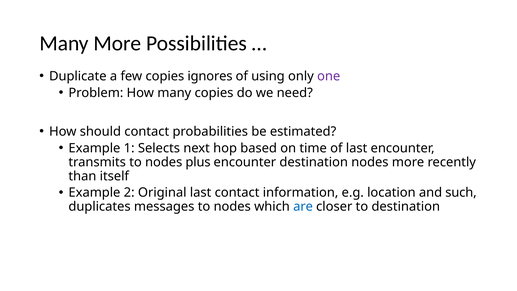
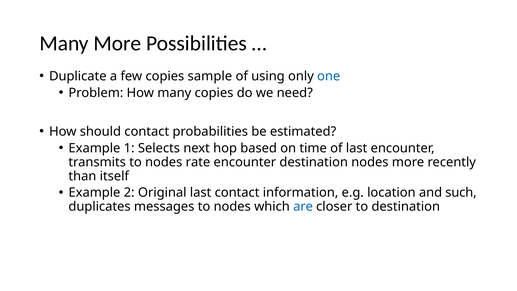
ignores: ignores -> sample (210, 76)
one colour: purple -> blue (329, 76)
plus: plus -> rate (198, 162)
